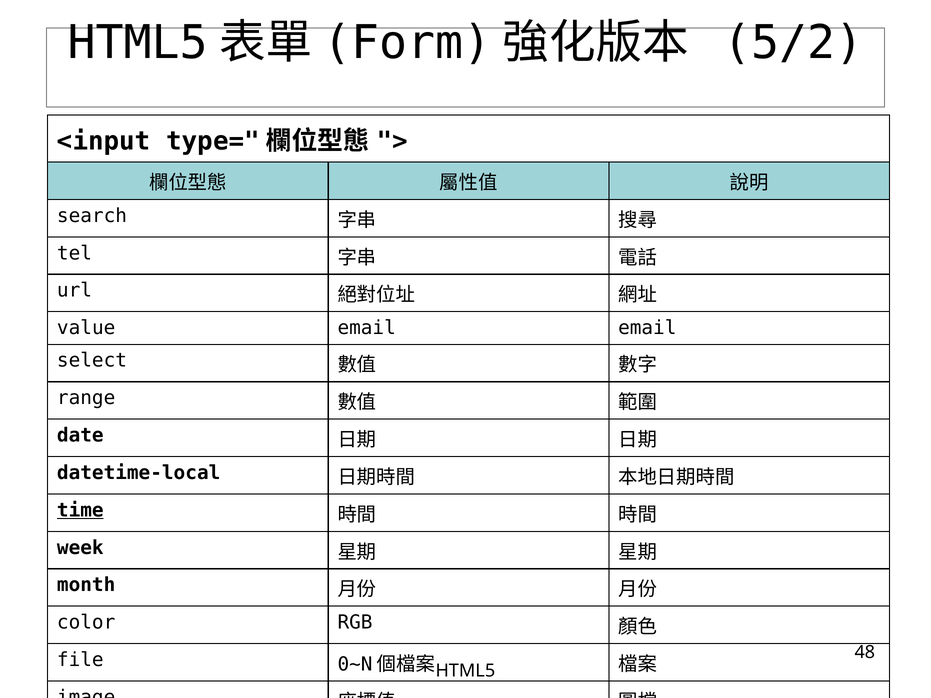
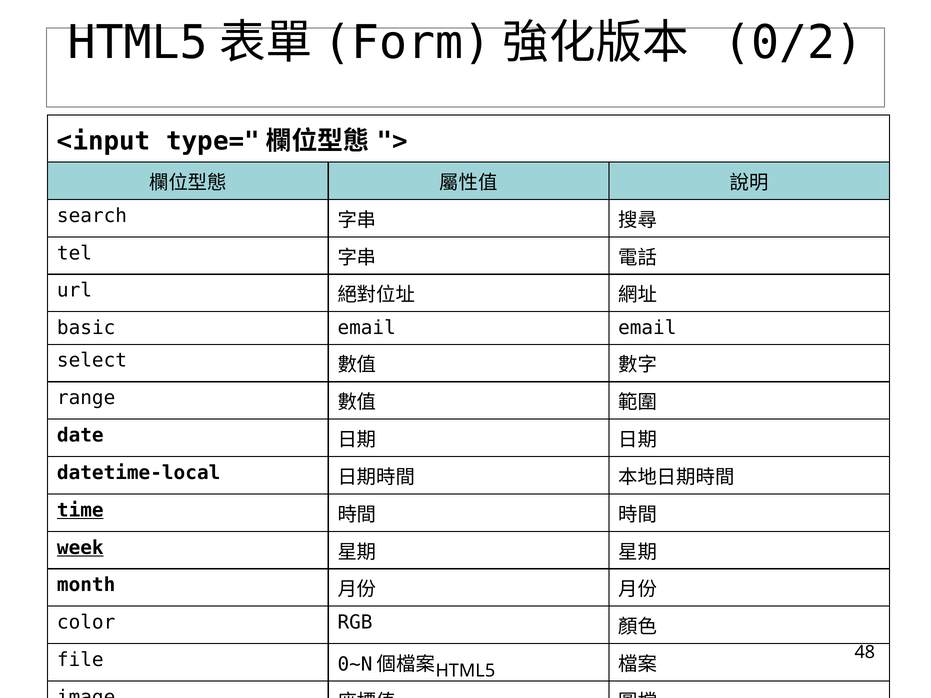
5/2: 5/2 -> 0/2 (793, 43)
value: value -> basic (86, 328)
week underline: none -> present (80, 548)
